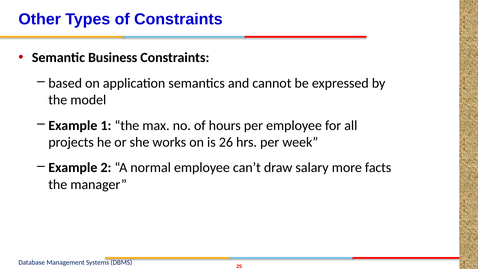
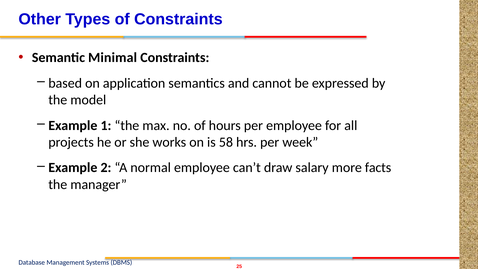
Business: Business -> Minimal (113, 58)
26: 26 -> 58 (226, 142)
